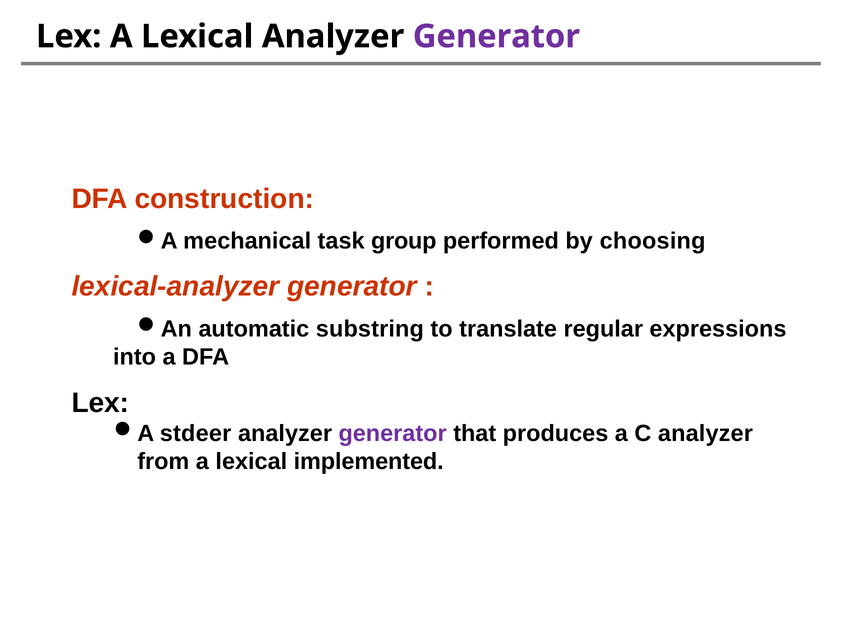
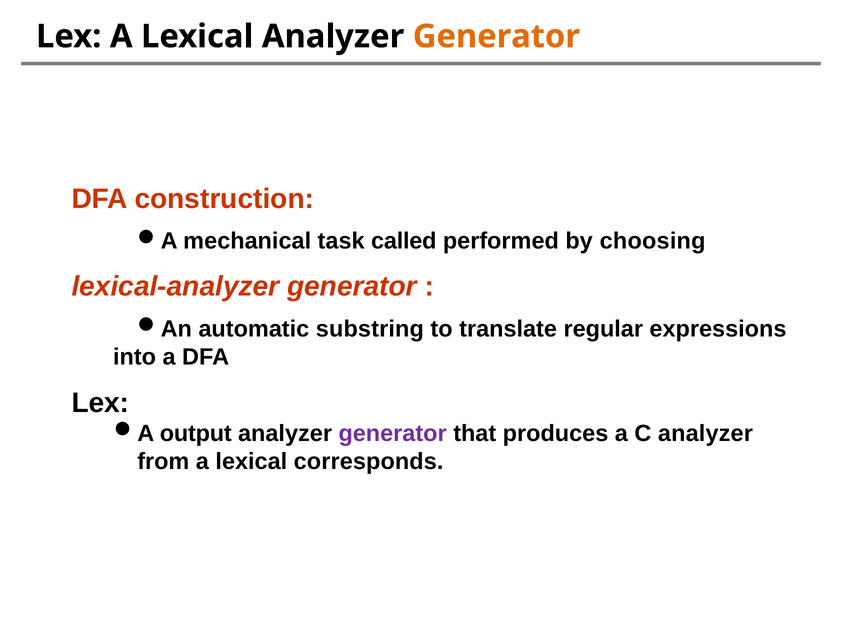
Generator colour: purple -> orange (496, 36)
group: group -> called (404, 241)
stdeer: stdeer -> output (196, 433)
implemented: implemented -> corresponds (369, 462)
